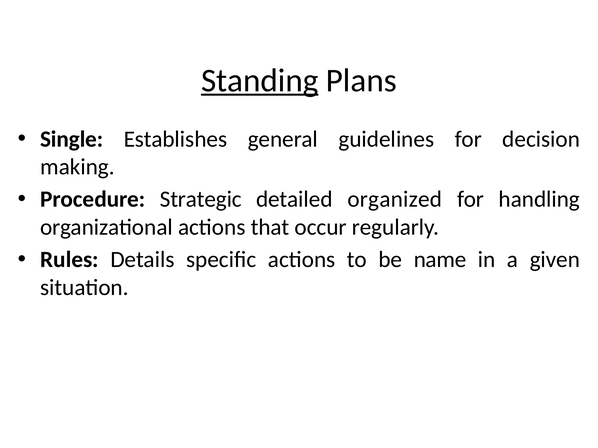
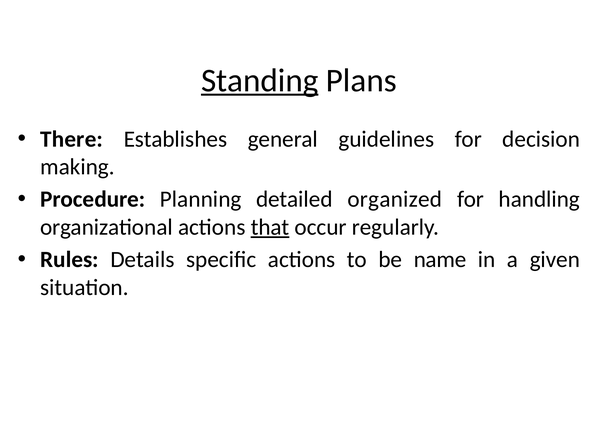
Single: Single -> There (72, 139)
Strategic: Strategic -> Planning (201, 200)
that underline: none -> present (270, 227)
